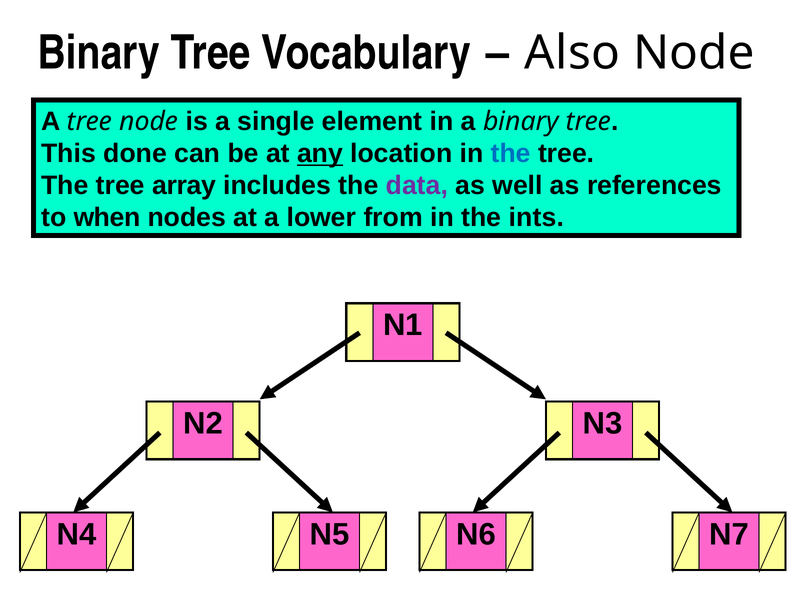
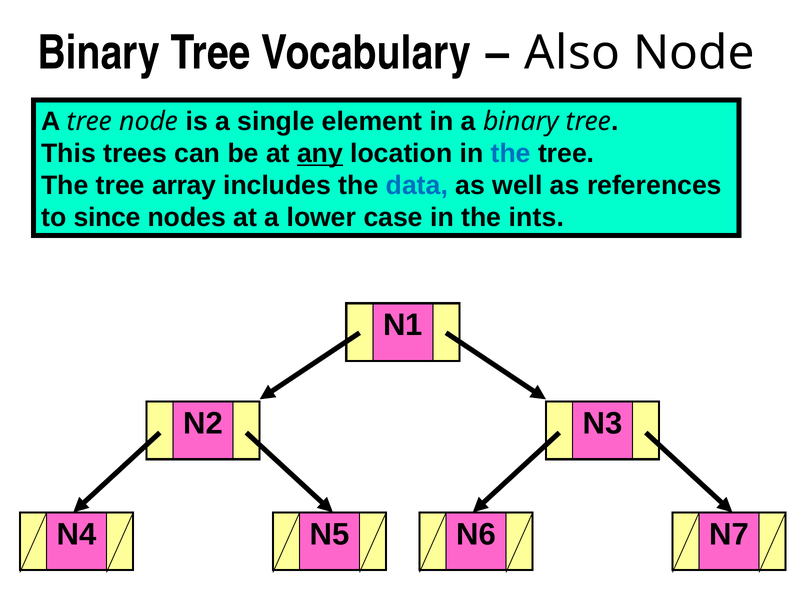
done: done -> trees (135, 154)
data colour: purple -> blue (417, 186)
when: when -> since (107, 218)
from: from -> case (393, 218)
